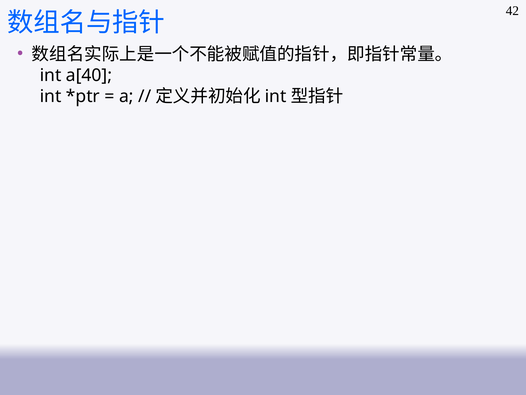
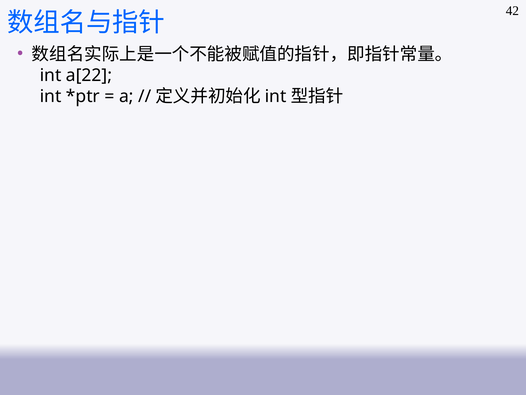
a[40: a[40 -> a[22 (89, 75)
